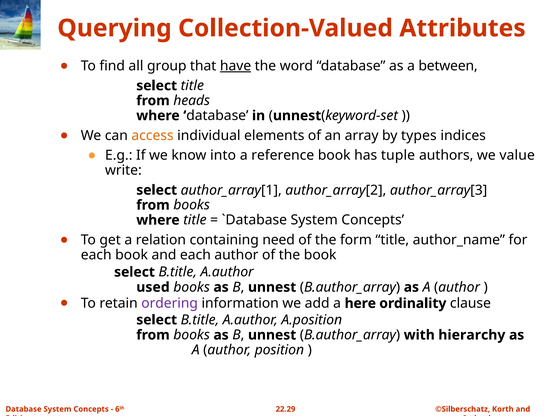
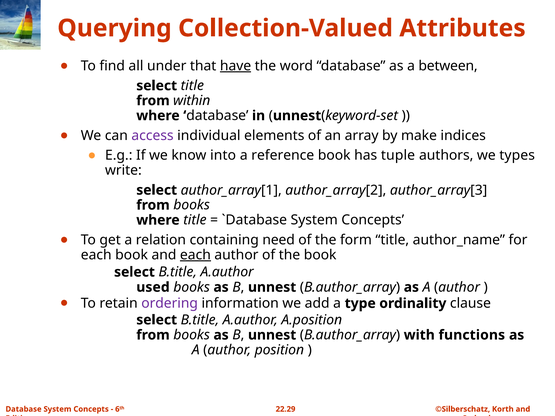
group: group -> under (167, 66)
heads: heads -> within (192, 101)
access colour: orange -> purple (153, 136)
types: types -> make (419, 136)
value: value -> types (517, 155)
each underline: none -> present (195, 255)
here: here -> type (360, 304)
hierarchy: hierarchy -> functions (472, 335)
